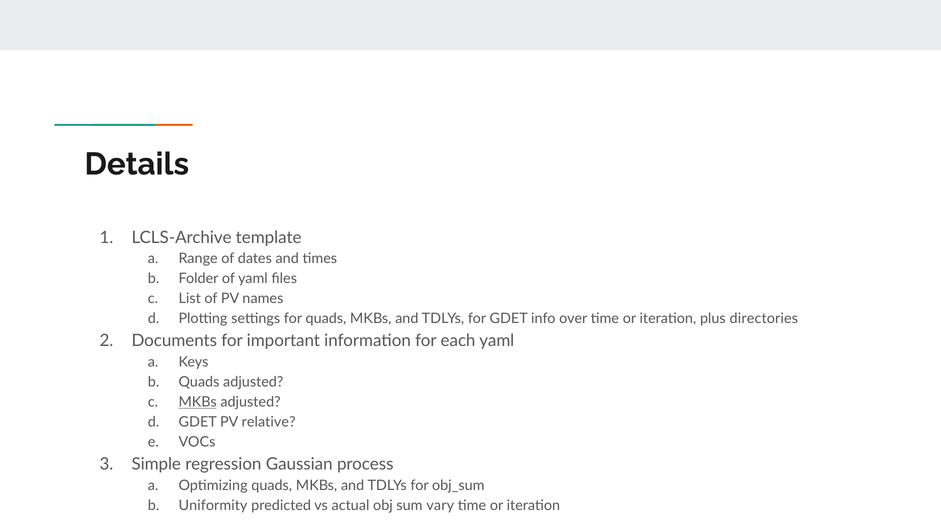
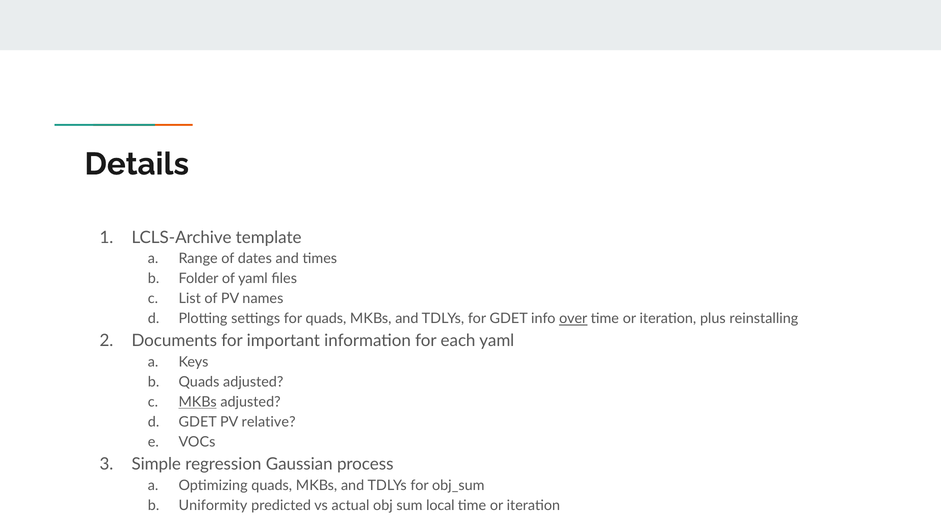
over underline: none -> present (573, 319)
directories: directories -> reinstalling (764, 319)
vary: vary -> local (440, 506)
